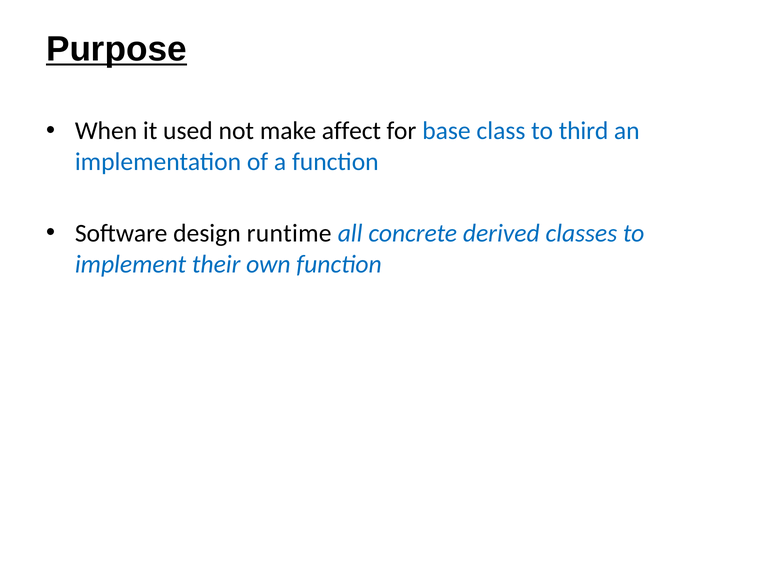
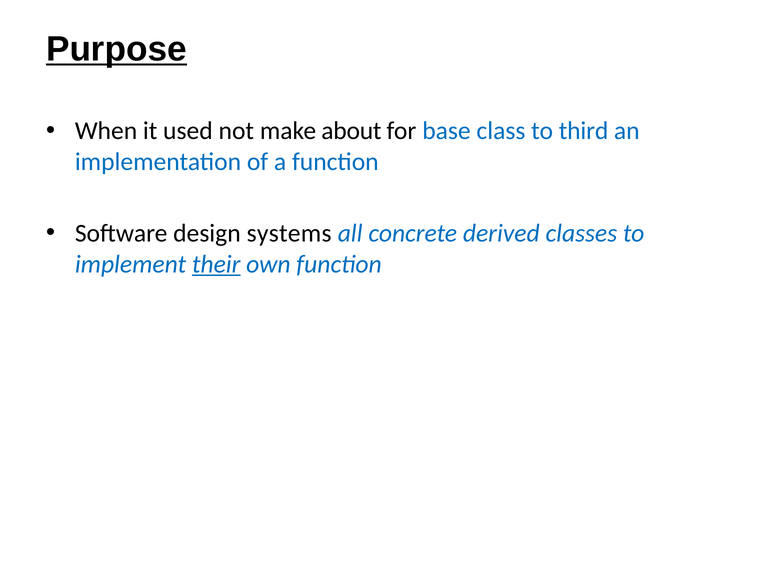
affect: affect -> about (351, 131)
runtime: runtime -> systems (289, 233)
their underline: none -> present (216, 264)
